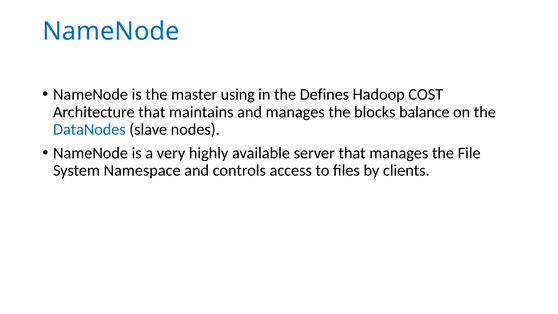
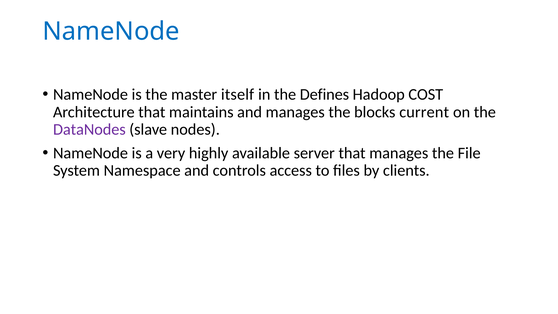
using: using -> itself (238, 94)
balance: balance -> current (424, 112)
DataNodes colour: blue -> purple (89, 130)
